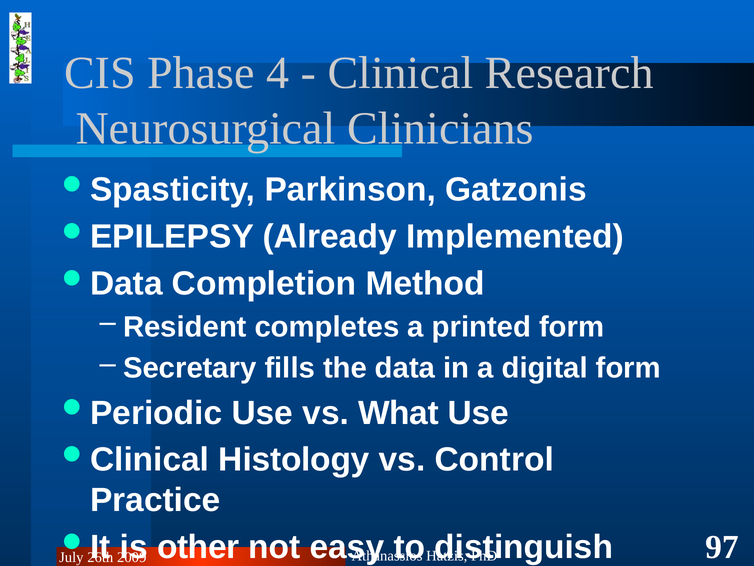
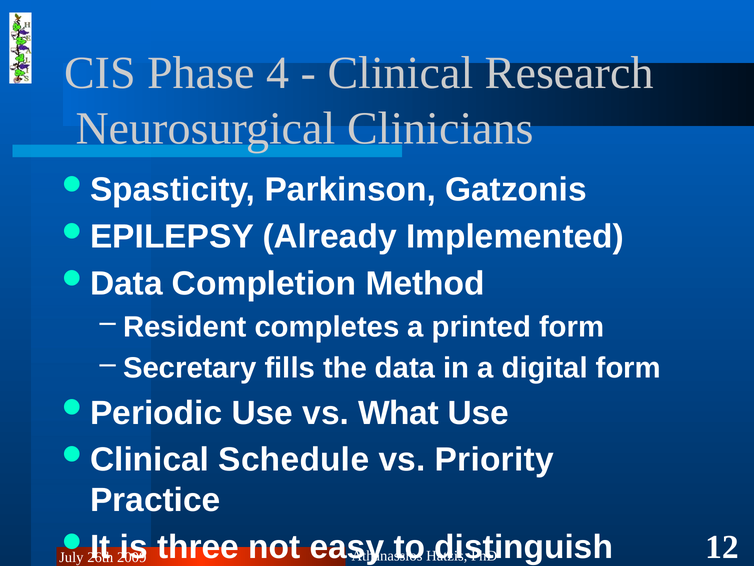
Histology: Histology -> Schedule (294, 460)
Control: Control -> Priority (494, 460)
other: other -> three (198, 547)
97: 97 -> 12 (722, 547)
